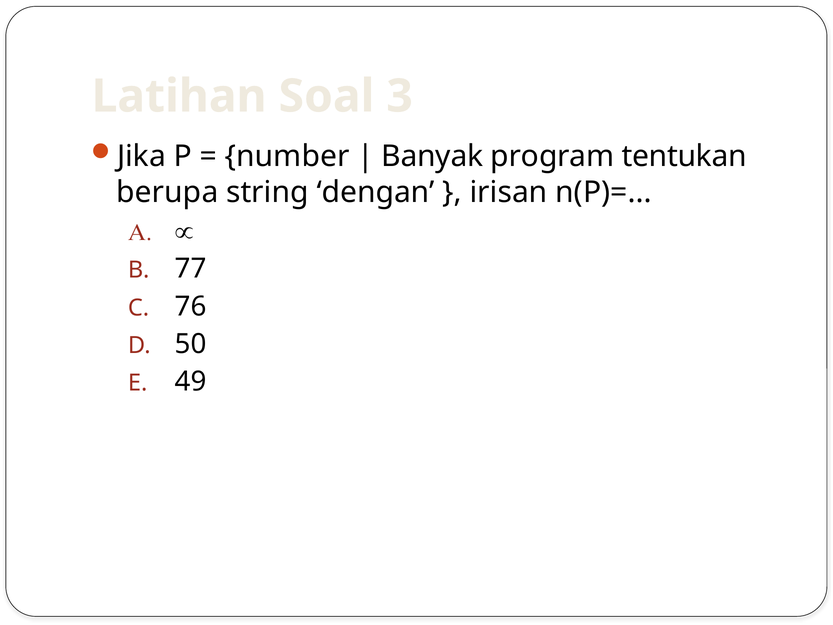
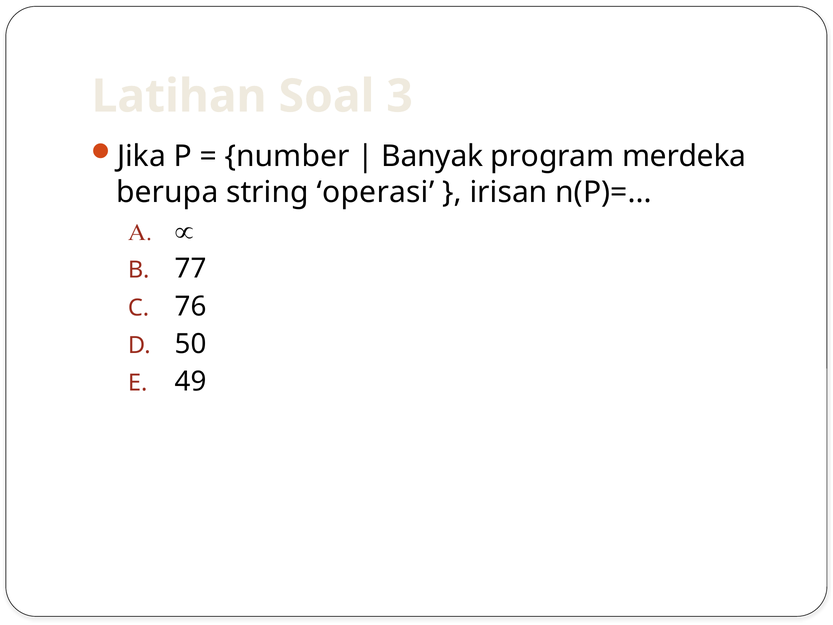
tentukan: tentukan -> merdeka (684, 156)
dengan: dengan -> operasi (375, 192)
